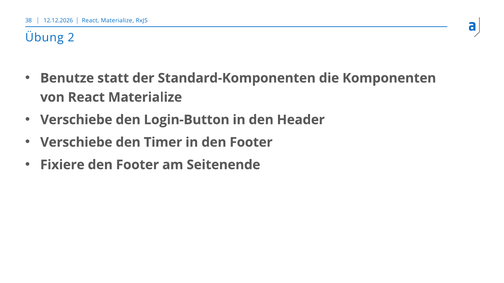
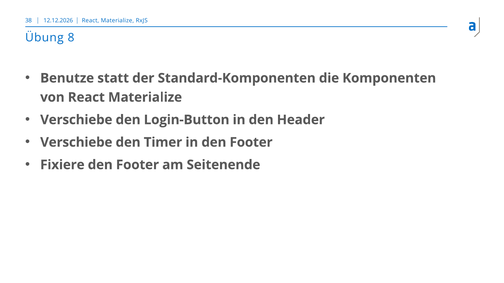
2: 2 -> 8 (71, 38)
